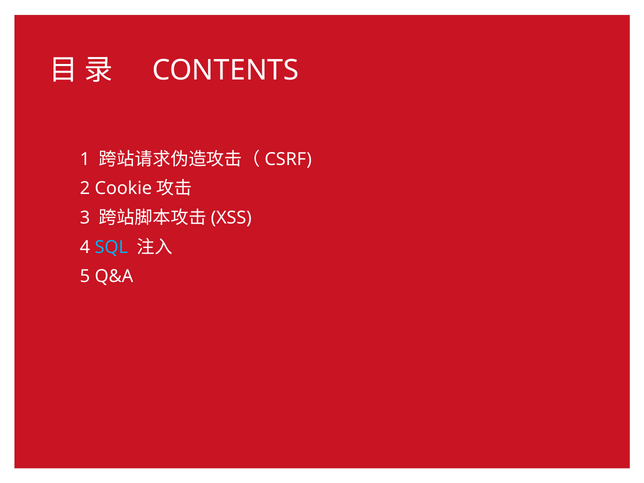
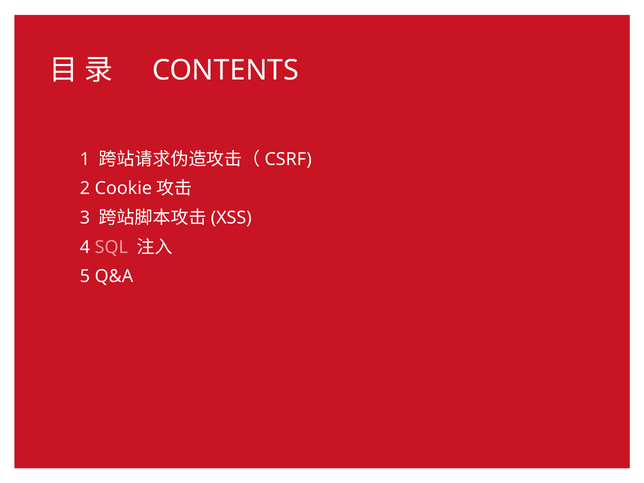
SQL colour: light blue -> pink (111, 247)
